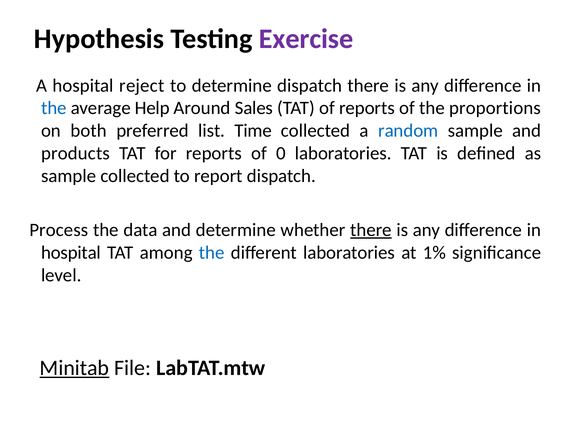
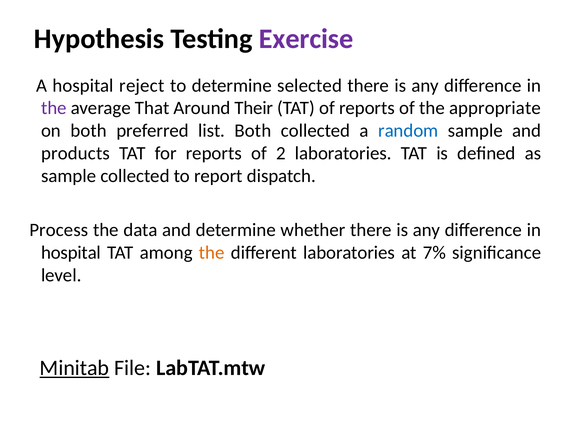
determine dispatch: dispatch -> selected (310, 86)
the colour: blue -> purple (54, 108)
Help: Help -> That (152, 108)
Sales: Sales -> Their (254, 108)
proportions: proportions -> appropriate (495, 108)
list Time: Time -> Both (253, 131)
0: 0 -> 2 (281, 153)
there underline: present -> none (371, 230)
the colour: blue -> orange (212, 253)
1%: 1% -> 7% (434, 253)
